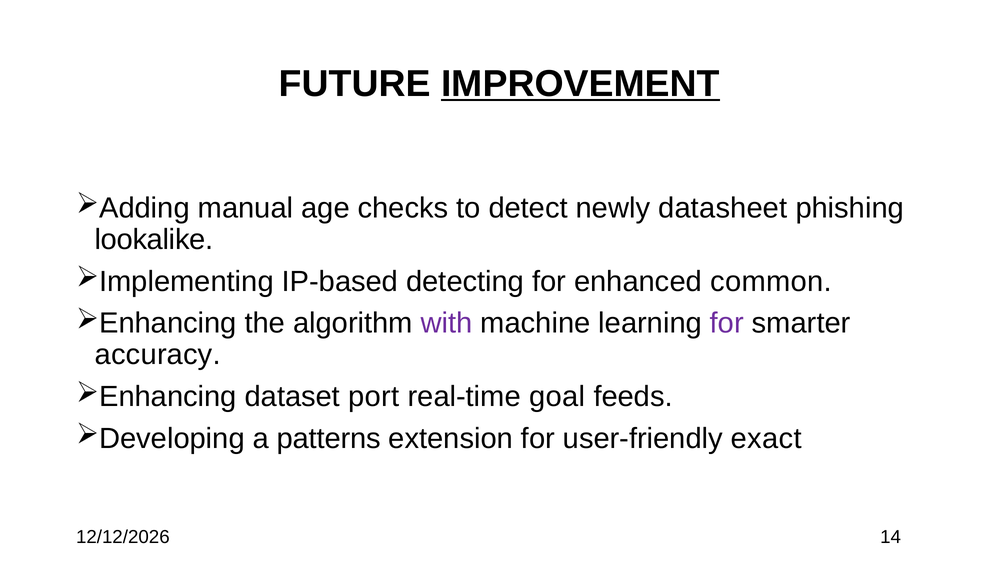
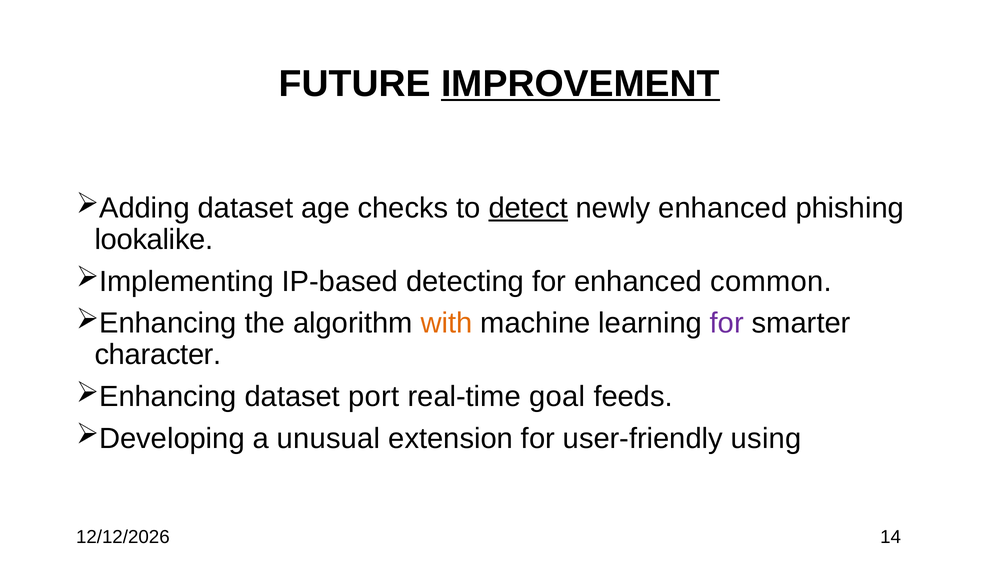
manual: manual -> dataset (245, 208)
detect underline: none -> present (528, 208)
newly datasheet: datasheet -> enhanced (723, 208)
with colour: purple -> orange (447, 323)
accuracy: accuracy -> character (158, 355)
patterns: patterns -> unusual (329, 439)
exact: exact -> using (766, 439)
